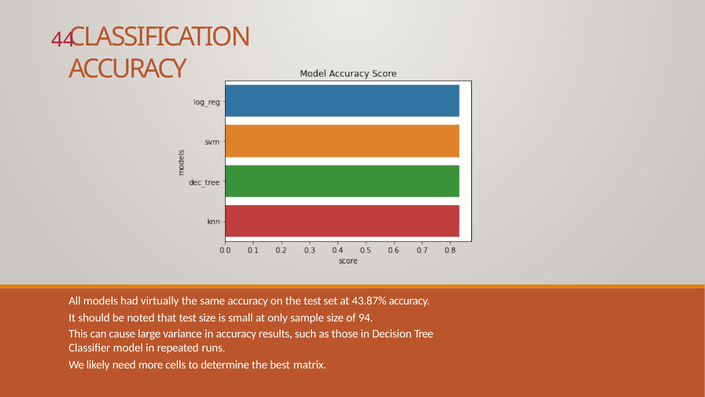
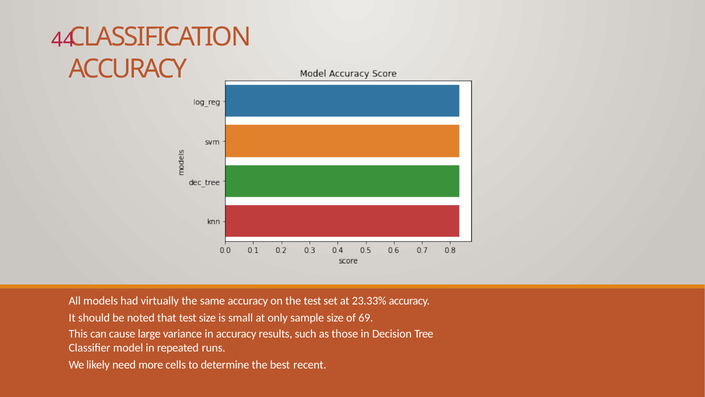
43.87%: 43.87% -> 23.33% (369, 301)
94: 94 -> 69 (366, 317)
matrix: matrix -> recent (310, 364)
